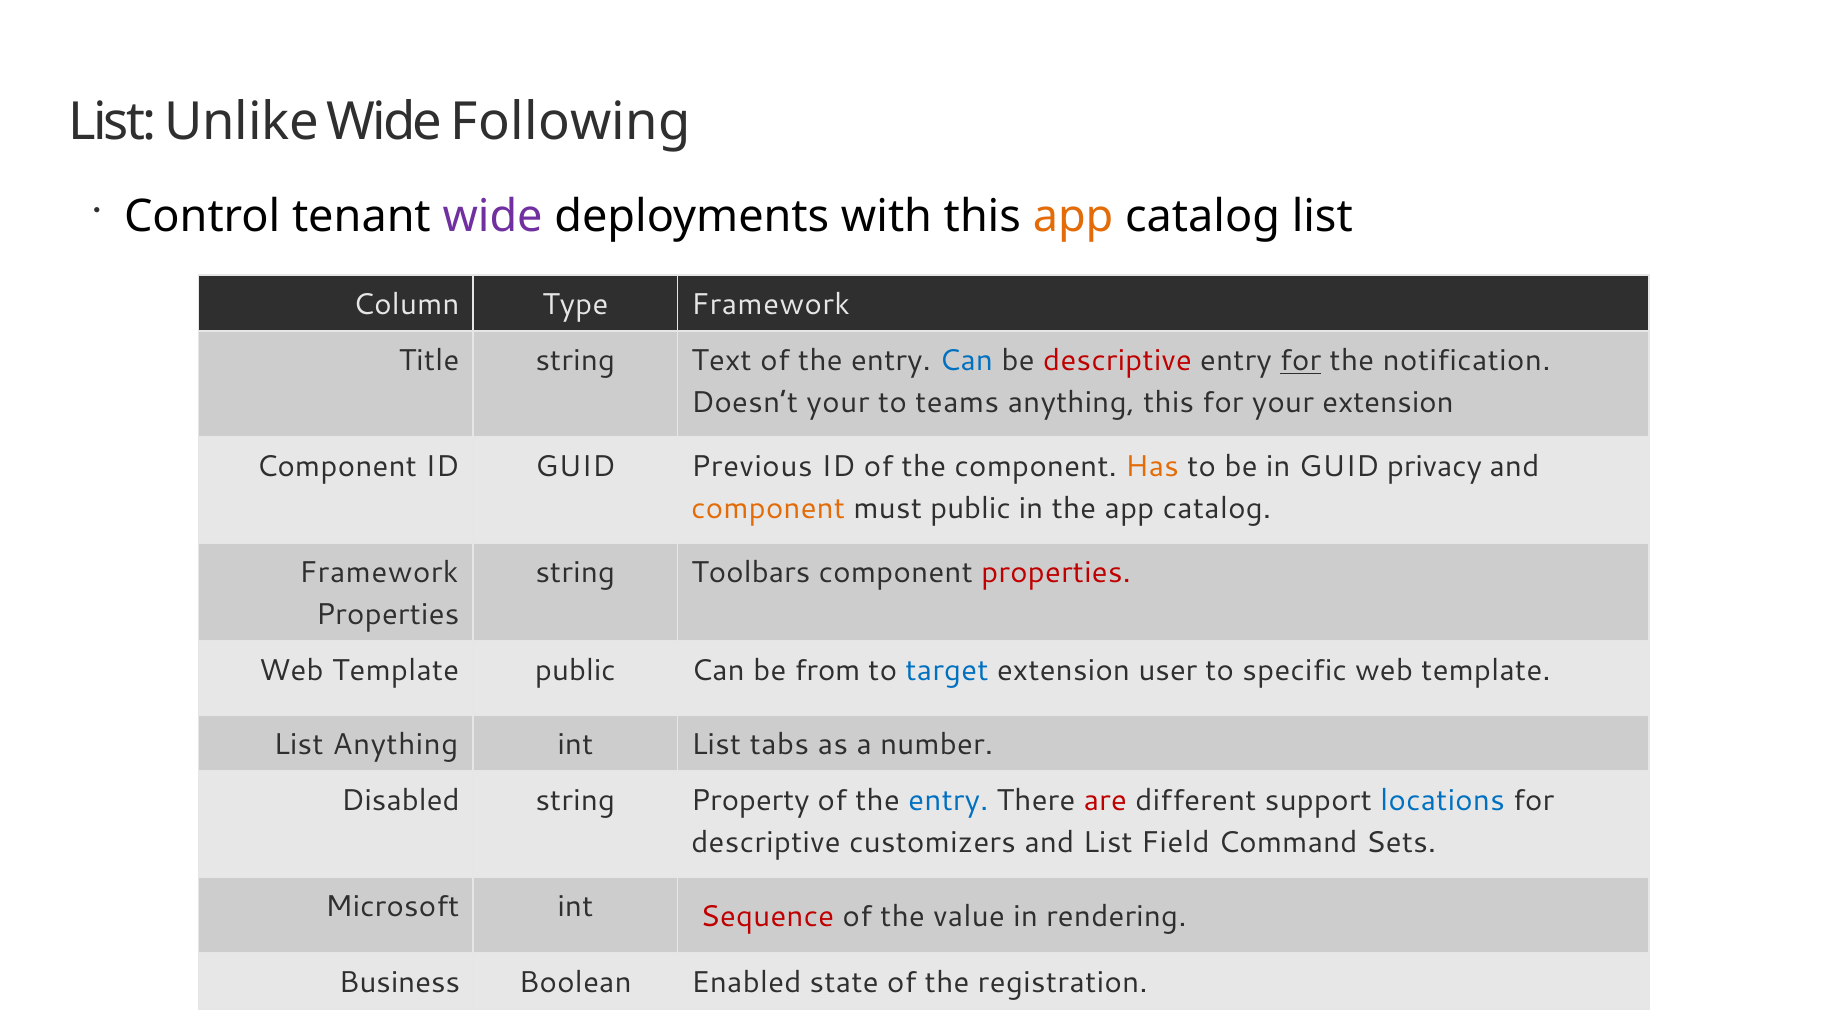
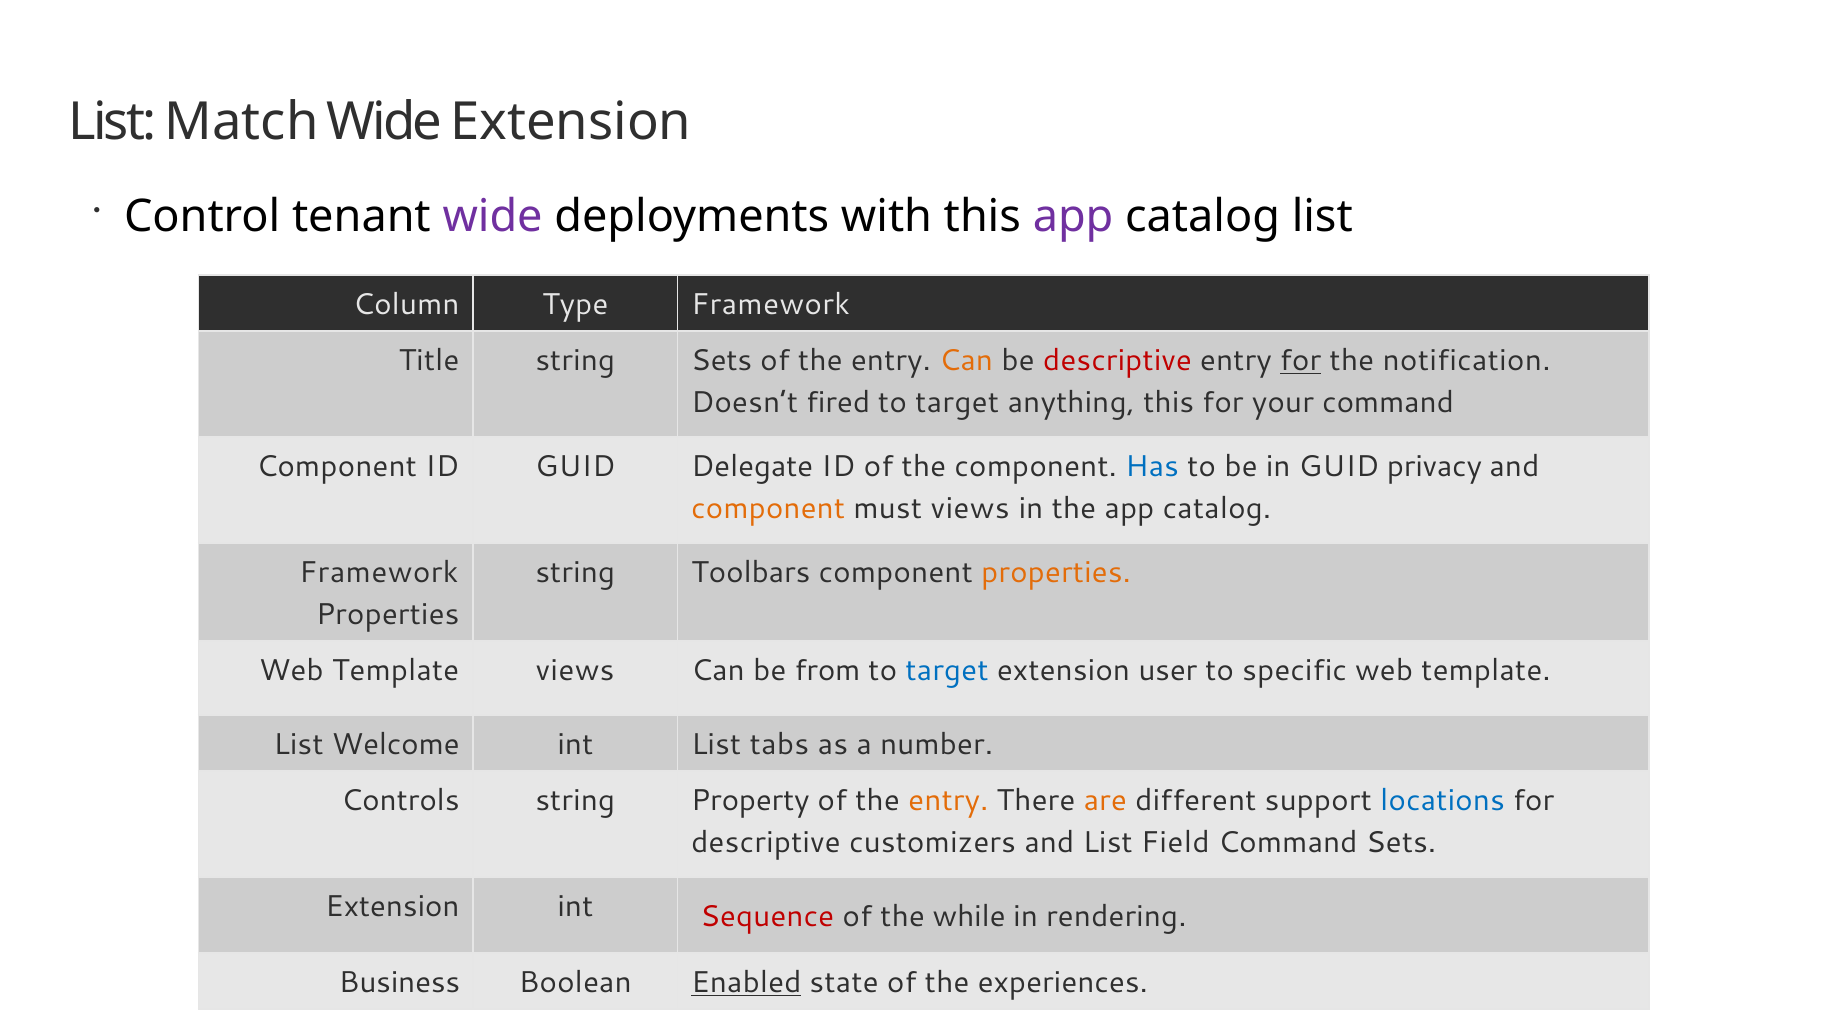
Unlike: Unlike -> Match (242, 122)
Wide Following: Following -> Extension (571, 122)
app colour: orange -> purple (1073, 217)
string Text: Text -> Sets (722, 361)
Can colour: blue -> orange (966, 361)
Doesn’t your: your -> fired (838, 403)
teams: teams -> target (957, 403)
your extension: extension -> command (1388, 403)
Previous: Previous -> Delegate (752, 466)
Has colour: orange -> blue (1152, 466)
must public: public -> views (970, 509)
properties colour: red -> orange (1056, 572)
Template public: public -> views (575, 670)
List Anything: Anything -> Welcome (396, 744)
Disabled: Disabled -> Controls (400, 800)
entry colour: blue -> orange (948, 800)
are colour: red -> orange (1105, 800)
Microsoft: Microsoft -> Extension (392, 906)
value: value -> while (969, 916)
Enabled underline: none -> present (746, 982)
registration: registration -> experiences (1063, 982)
